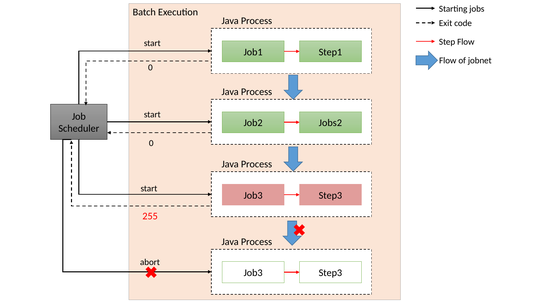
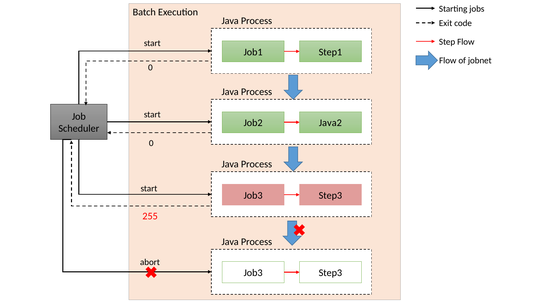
Jobs2: Jobs2 -> Java2 (330, 123)
